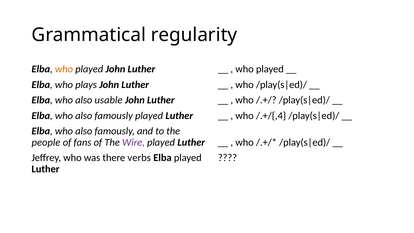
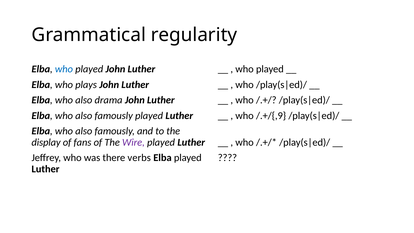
who colour: orange -> blue (64, 69)
usable: usable -> drama (109, 100)
/.+/{,4: /.+/{,4 -> /.+/{,9 (271, 116)
people: people -> display (46, 142)
